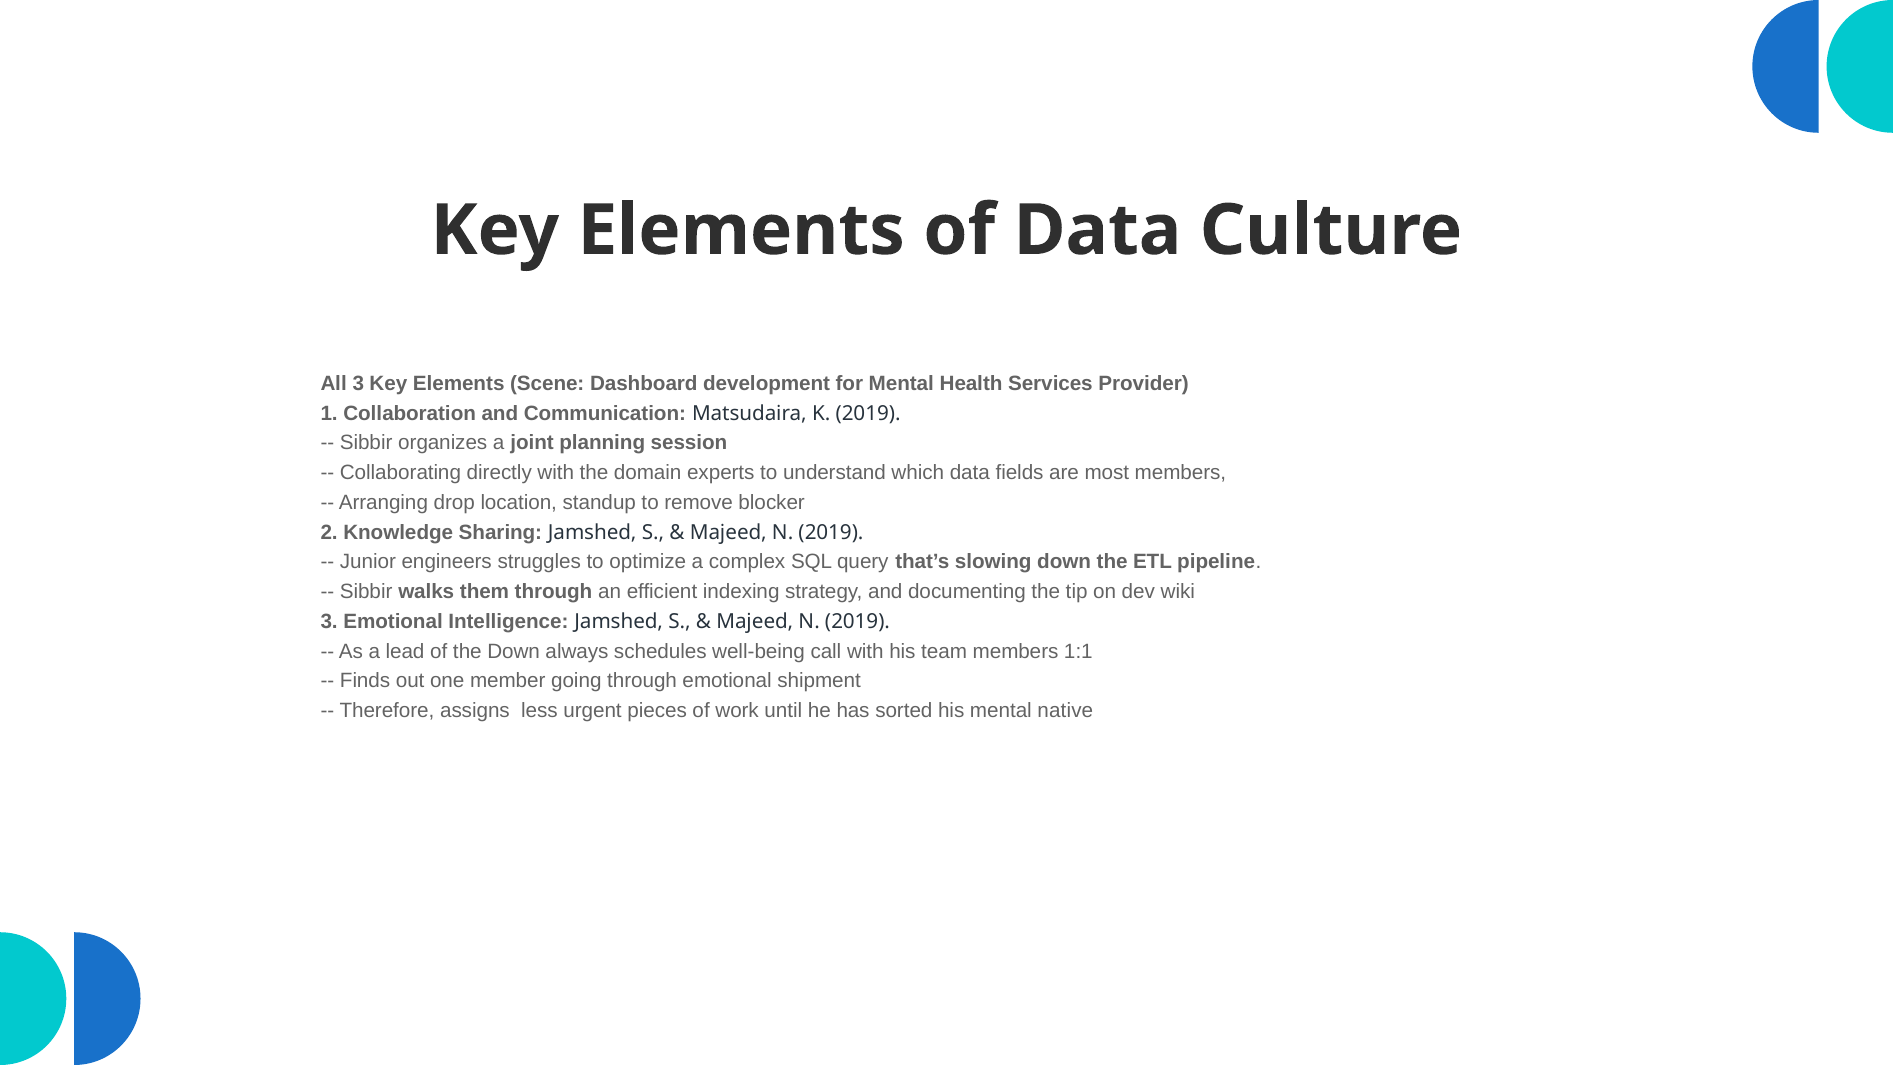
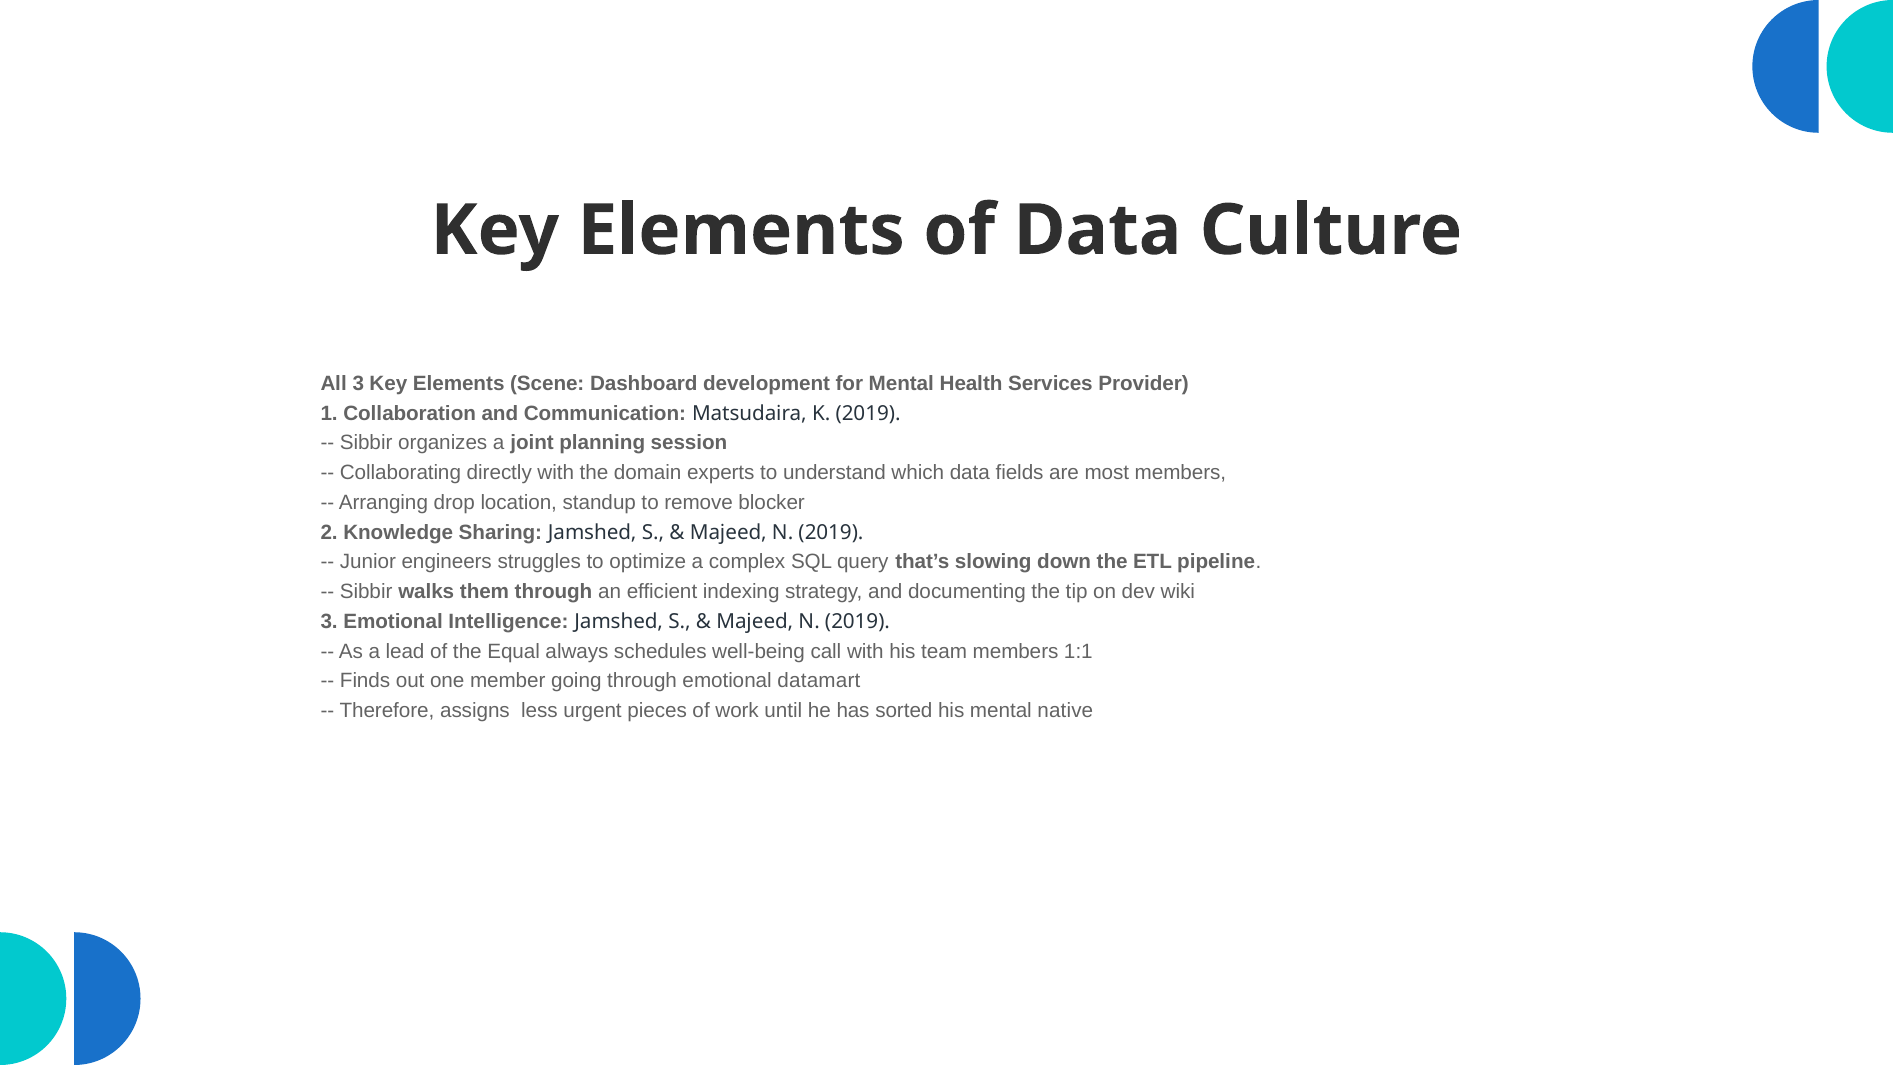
the Down: Down -> Equal (514, 651)
shipment: shipment -> datamart (819, 681)
